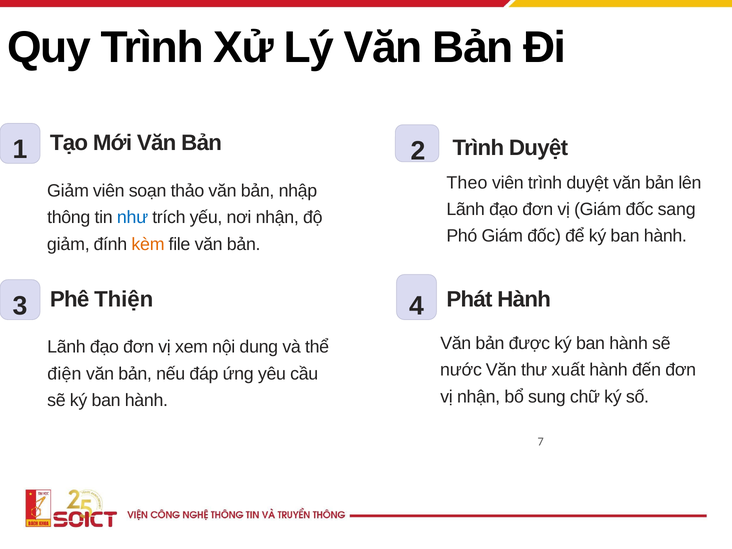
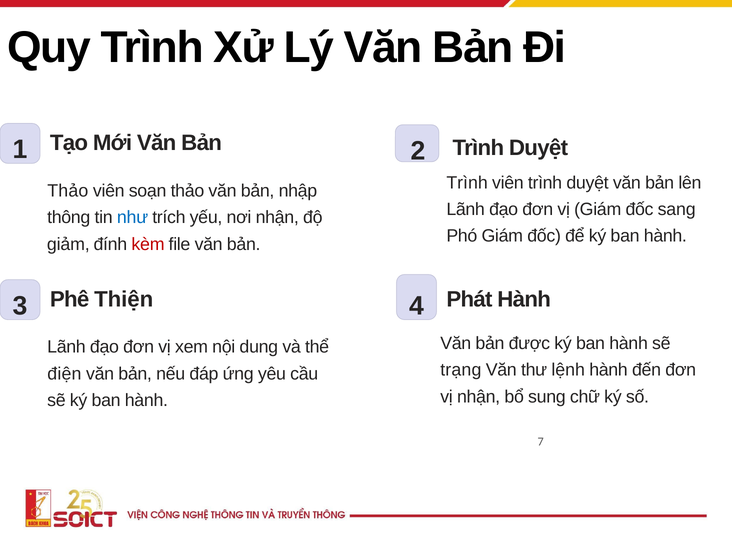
Theo: Theo -> Trình (467, 183)
Giảm: Giảm -> Thảo (68, 191)
kèm colour: orange -> red (148, 244)
nước: nước -> trạng (461, 370)
xuất: xuất -> lệnh (568, 370)
